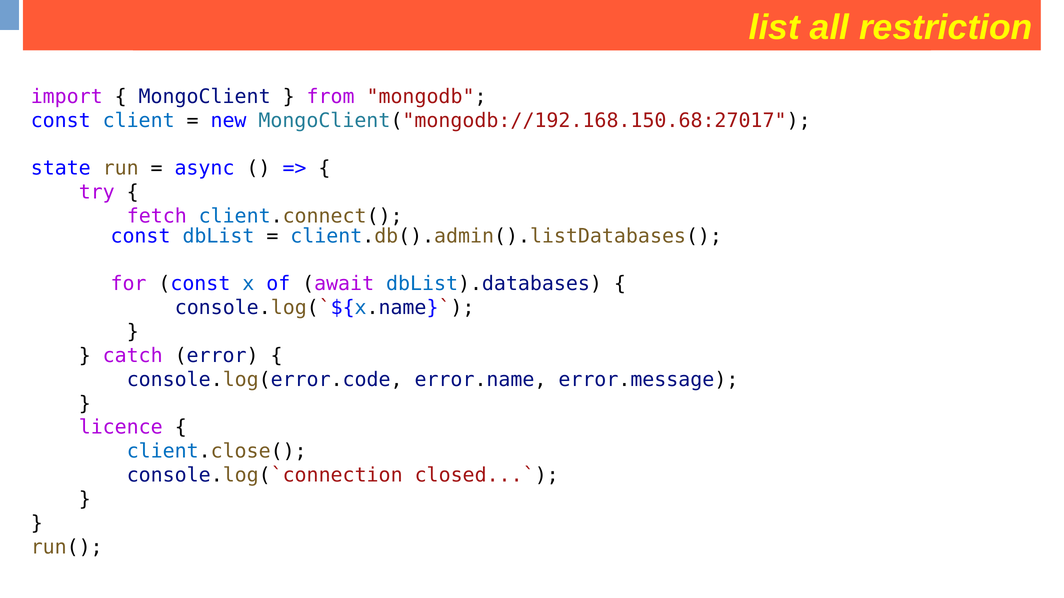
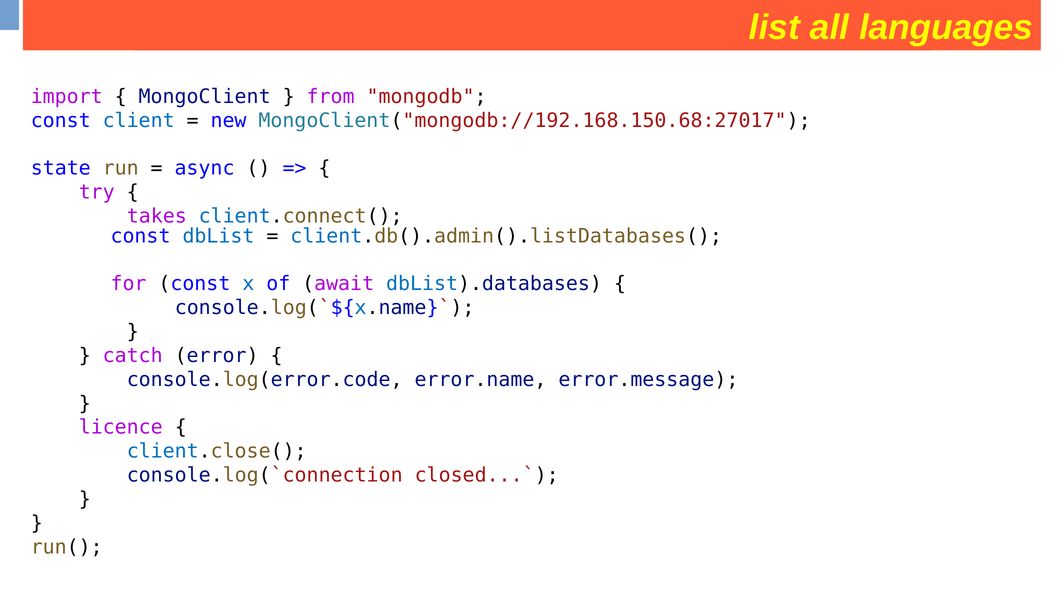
restriction: restriction -> languages (946, 28)
fetch: fetch -> takes (157, 216)
